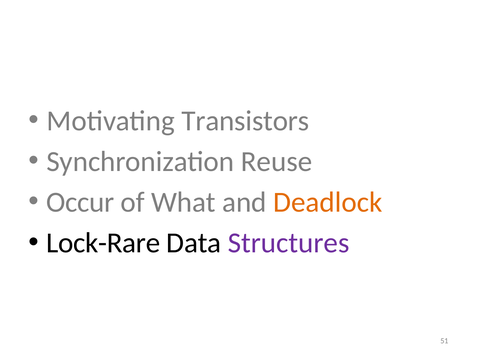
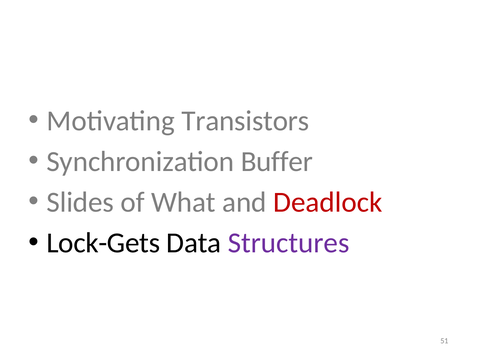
Reuse: Reuse -> Buffer (277, 162)
Occur: Occur -> Slides (80, 203)
Deadlock colour: orange -> red (328, 203)
Lock-Rare: Lock-Rare -> Lock-Gets (103, 244)
